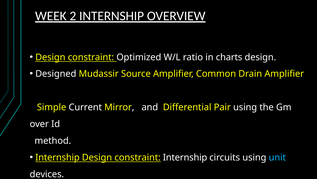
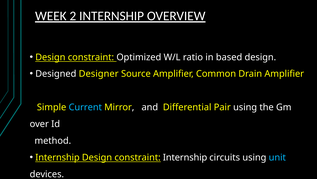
charts: charts -> based (229, 57)
Mudassir: Mudassir -> Designer (99, 74)
Current colour: white -> light blue (85, 107)
